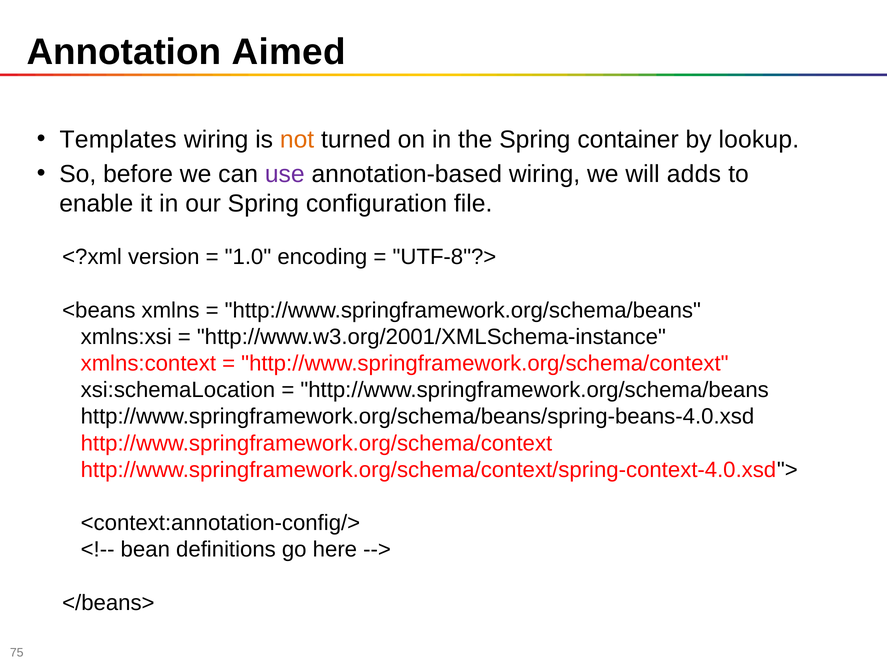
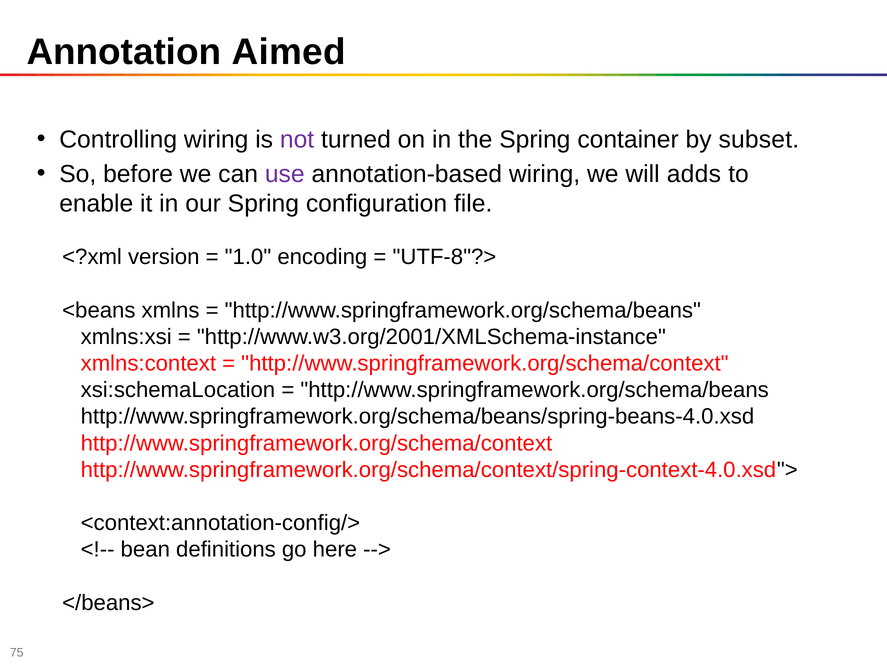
Templates: Templates -> Controlling (118, 140)
not colour: orange -> purple (297, 140)
lookup: lookup -> subset (759, 140)
